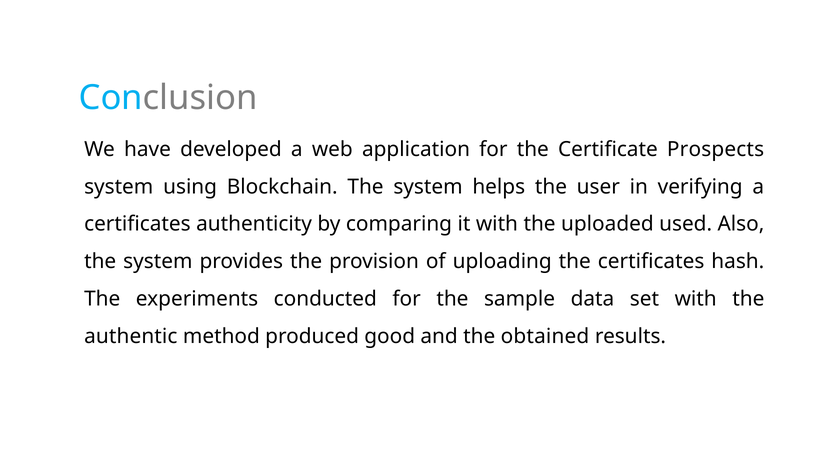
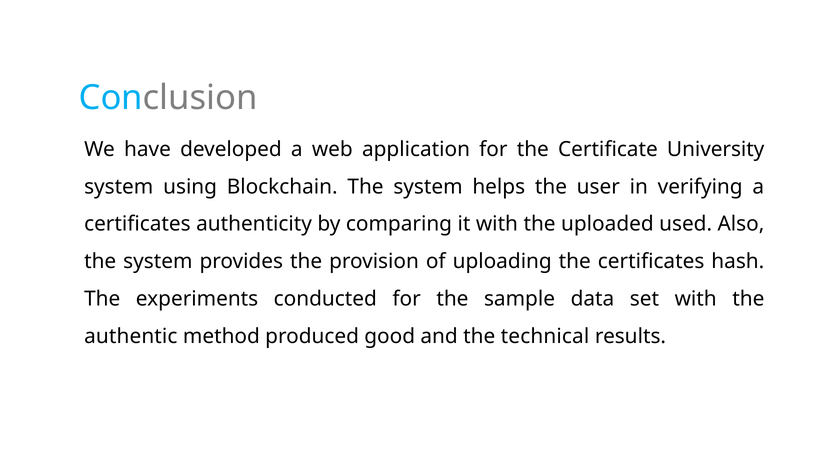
Prospects: Prospects -> University (716, 149)
obtained: obtained -> technical (545, 336)
